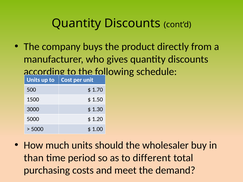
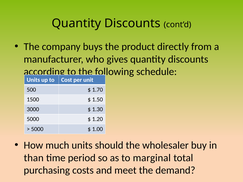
different: different -> marginal (152, 158)
